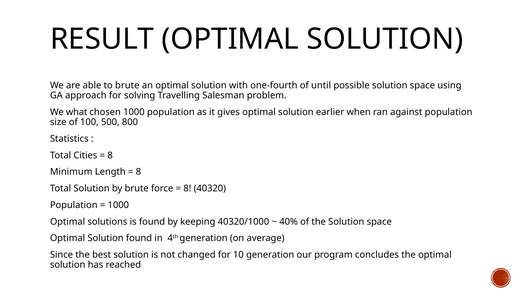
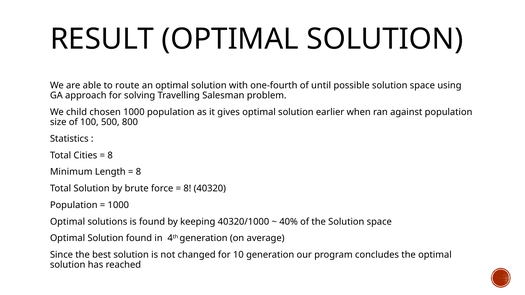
to brute: brute -> route (127, 86)
what: what -> child (77, 112)
